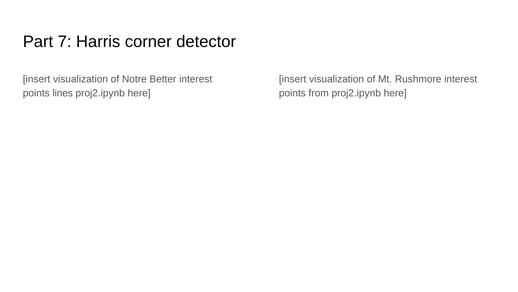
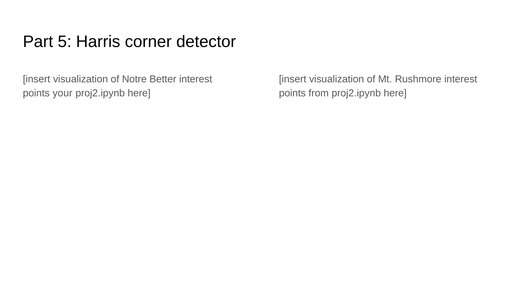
7: 7 -> 5 (65, 41)
lines: lines -> your (63, 93)
